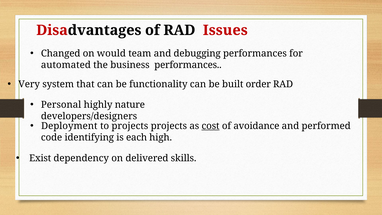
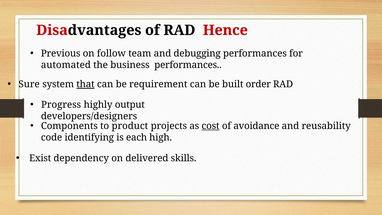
Issues: Issues -> Hence (225, 30)
Changed: Changed -> Previous (61, 53)
would: would -> follow (111, 53)
Very: Very -> Sure (29, 84)
that underline: none -> present (86, 84)
functionality: functionality -> requirement (158, 84)
Personal: Personal -> Progress (61, 105)
nature: nature -> output (130, 105)
Deployment: Deployment -> Components (69, 126)
to projects: projects -> product (130, 126)
performed: performed -> reusability (326, 126)
